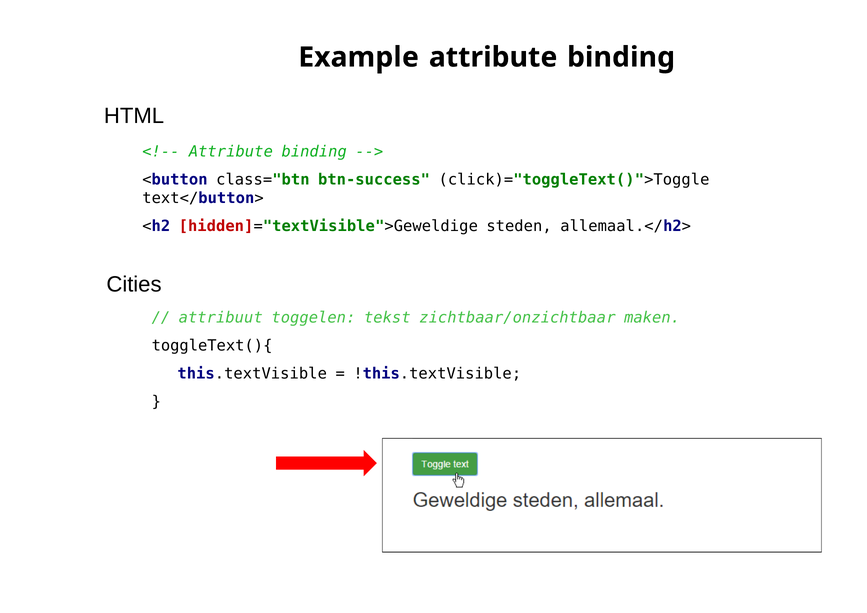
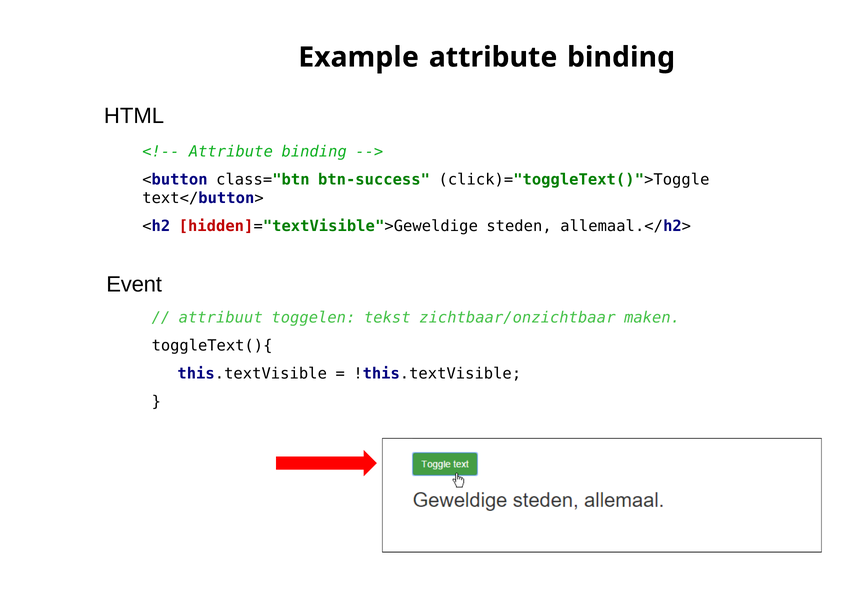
Cities: Cities -> Event (134, 285)
